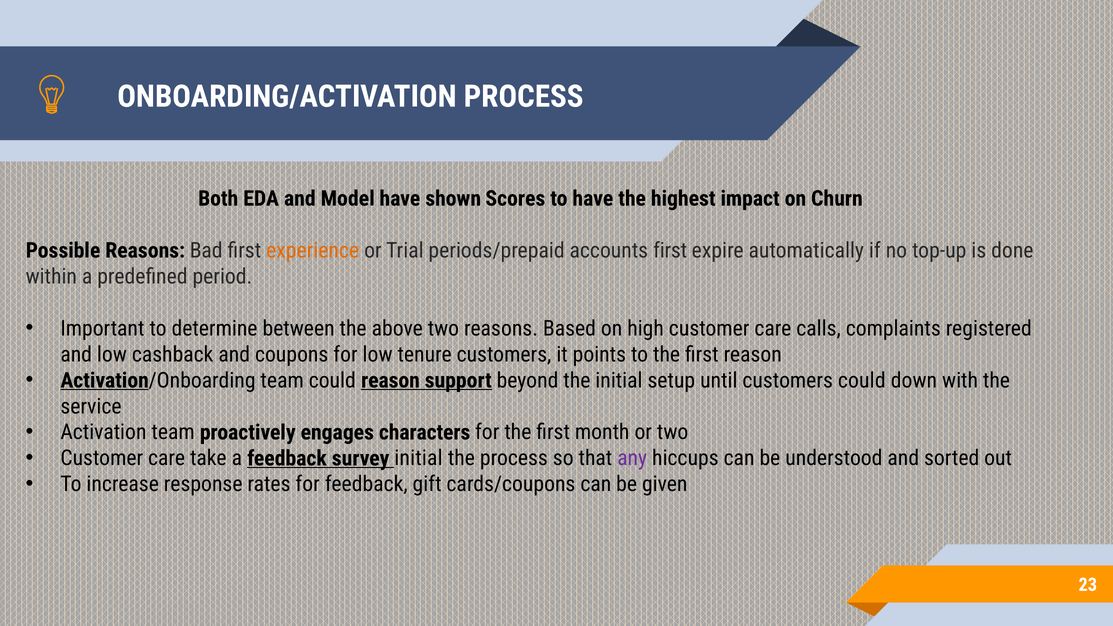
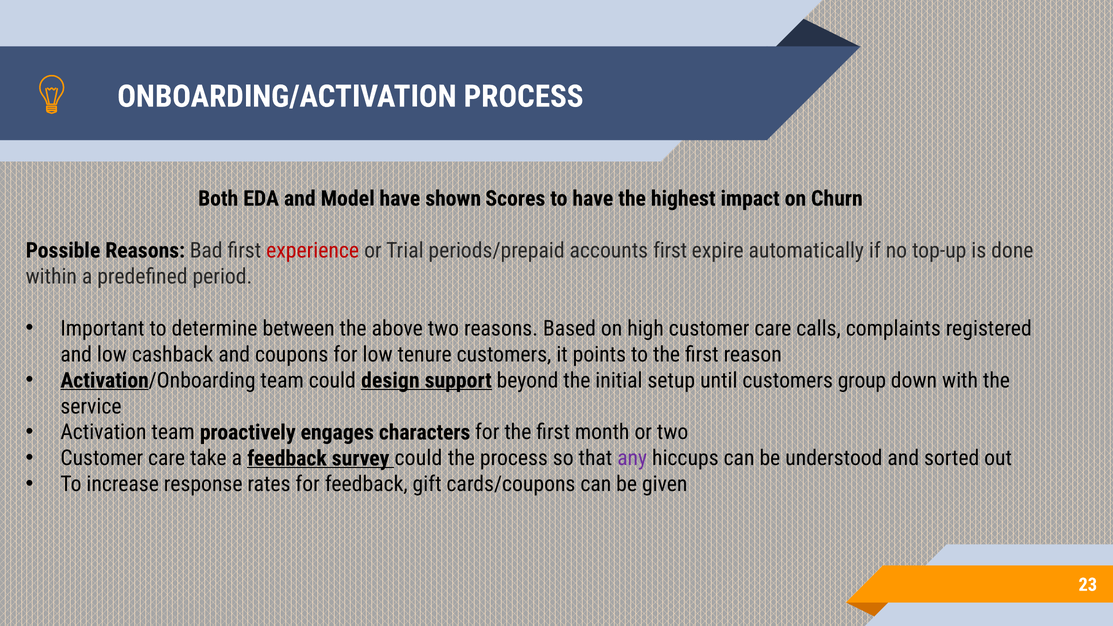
experience colour: orange -> red (313, 251)
could reason: reason -> design (390, 380)
customers could: could -> group (862, 380)
survey initial: initial -> could (418, 458)
